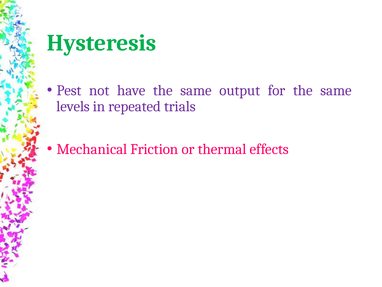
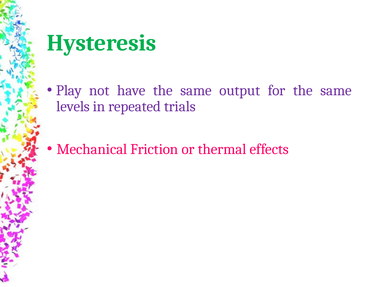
Pest: Pest -> Play (69, 90)
